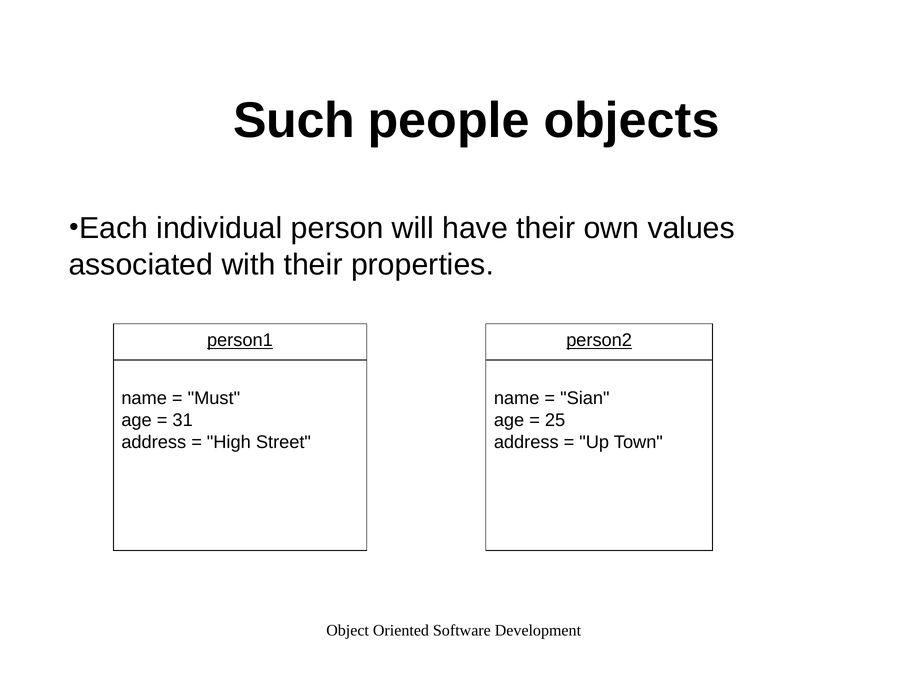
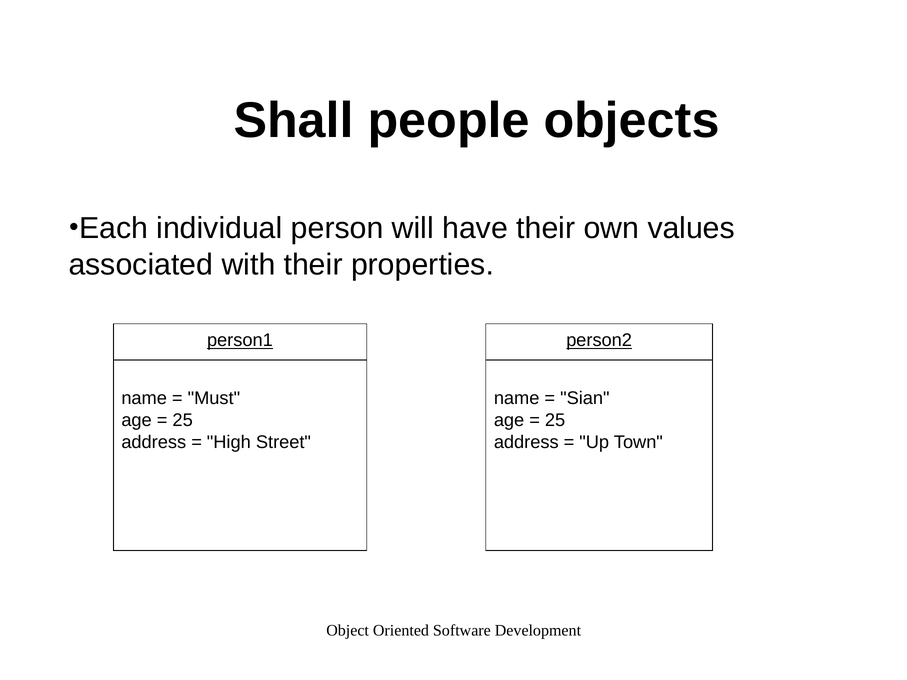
Such: Such -> Shall (294, 121)
31: 31 -> 25 (183, 420)
